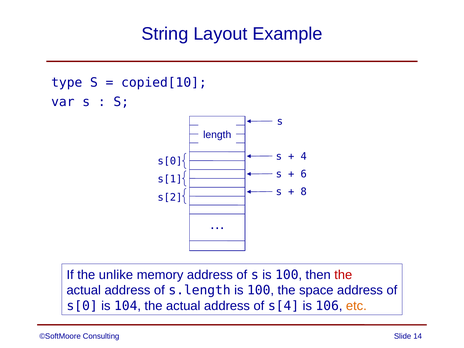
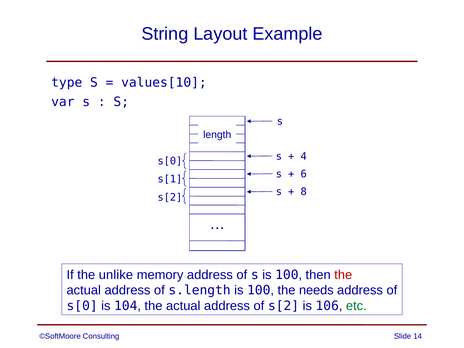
copied[10: copied[10 -> values[10 (164, 82)
space: space -> needs (316, 290)
of s[4: s[4 -> s[2 (284, 306)
etc colour: orange -> green (356, 306)
